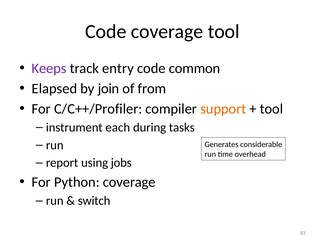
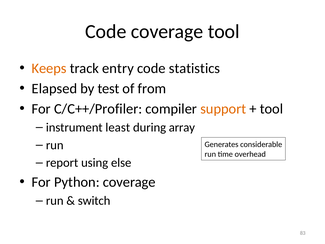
Keeps colour: purple -> orange (49, 68)
common: common -> statistics (194, 68)
join: join -> test (109, 88)
each: each -> least (118, 127)
tasks: tasks -> array (182, 127)
jobs: jobs -> else (121, 163)
